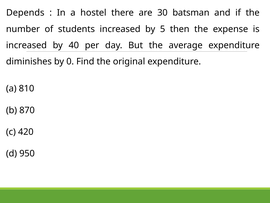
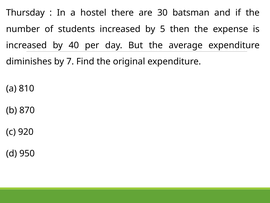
Depends: Depends -> Thursday (25, 13)
0: 0 -> 7 (70, 61)
420: 420 -> 920 (26, 132)
